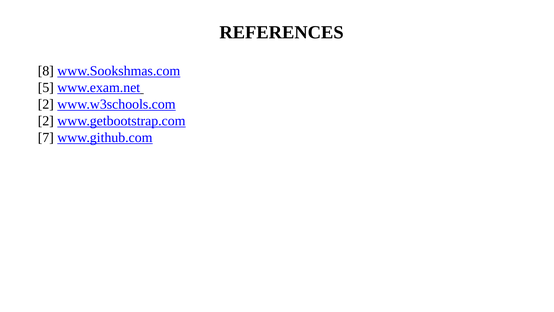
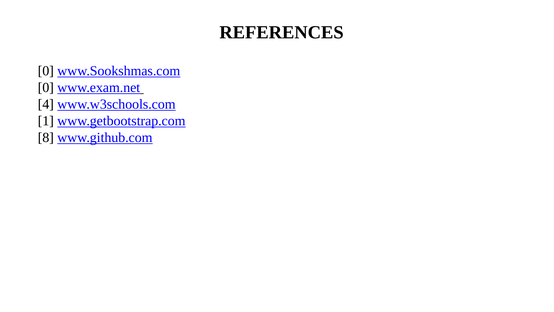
8: 8 -> 0 (46, 71)
5: 5 -> 0 (46, 87)
2: 2 -> 4 (46, 104)
2: 2 -> 1 (46, 121)
7: 7 -> 8 (46, 137)
